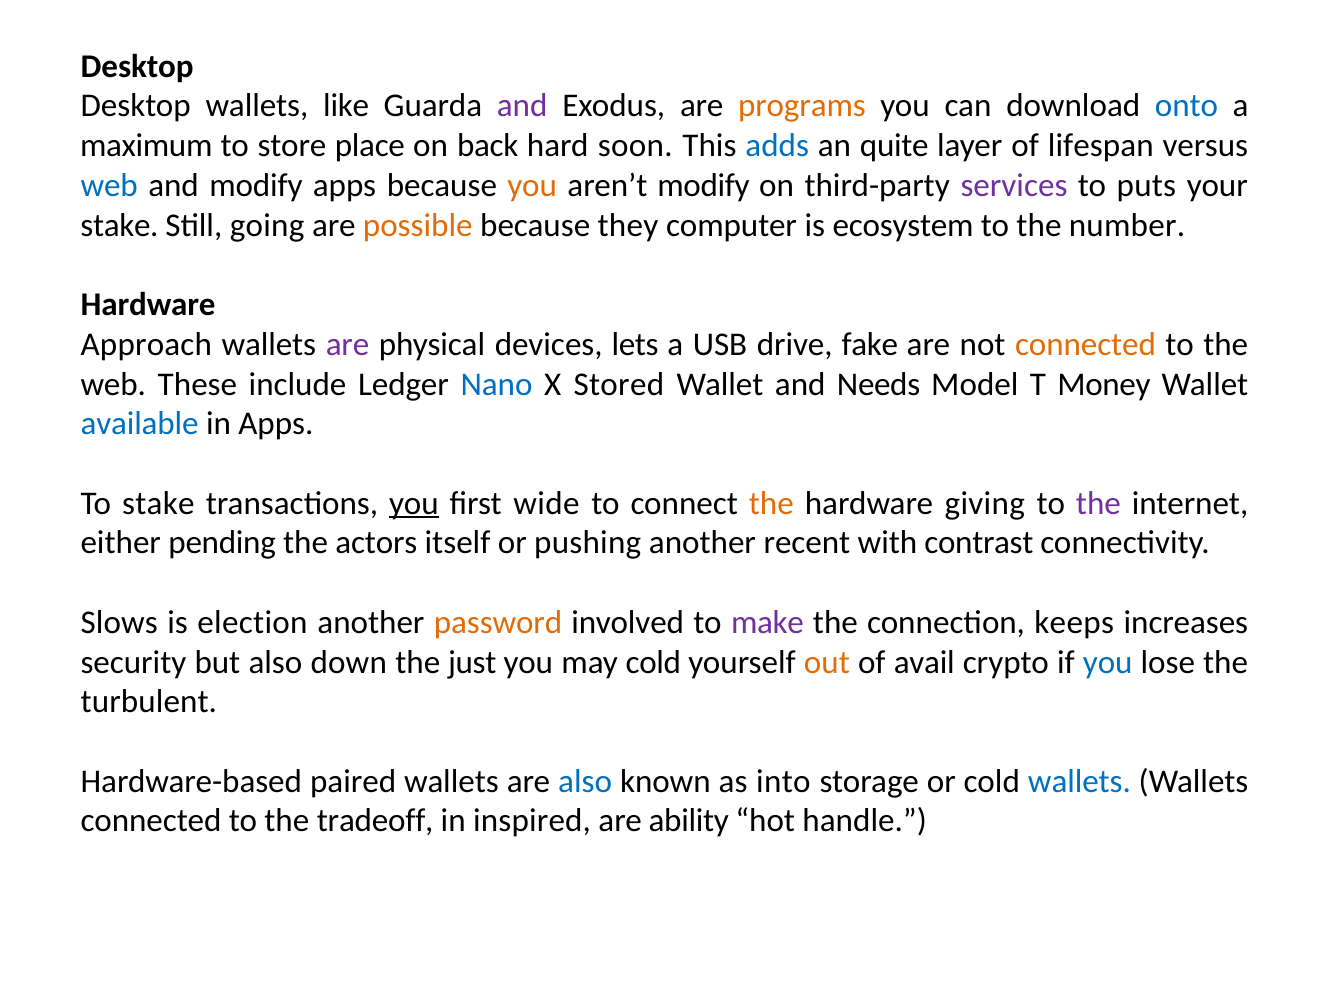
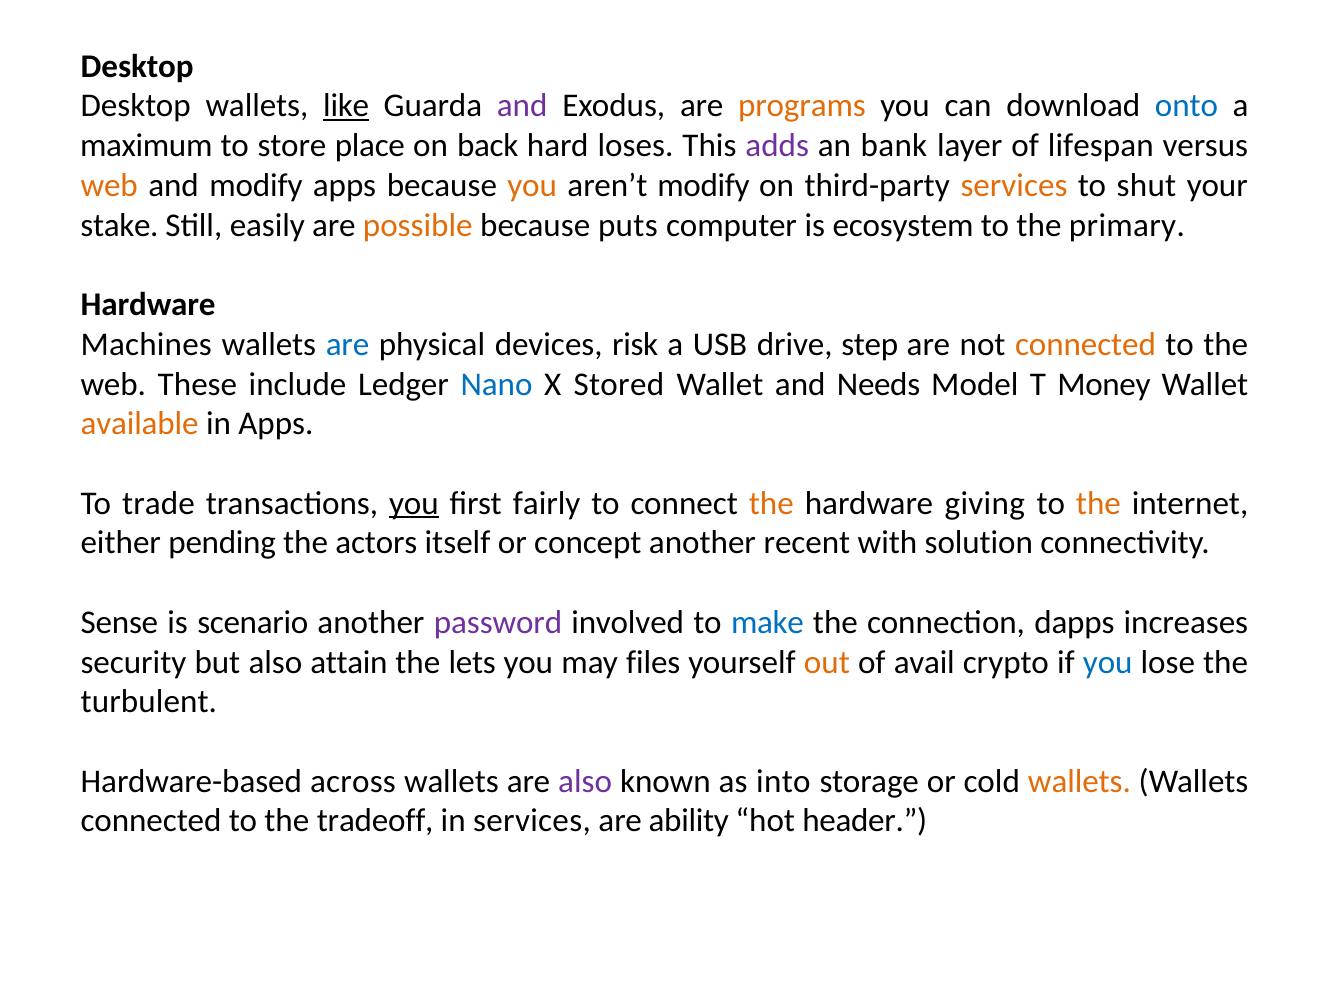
like underline: none -> present (346, 106)
soon: soon -> loses (636, 146)
adds colour: blue -> purple (777, 146)
quite: quite -> bank (894, 146)
web colour: blue -> orange (109, 185)
services colour: purple -> orange (1014, 185)
puts: puts -> shut (1146, 185)
going: going -> easily (267, 225)
they: they -> puts (628, 225)
number: number -> primary (1127, 225)
Approach: Approach -> Machines (146, 344)
are colour: purple -> blue (348, 344)
lets: lets -> risk (635, 344)
fake: fake -> step (870, 344)
available colour: blue -> orange (140, 424)
To stake: stake -> trade (158, 503)
wide: wide -> fairly (547, 503)
the colour: purple -> orange (1098, 503)
pushing: pushing -> concept (588, 543)
contrast: contrast -> solution (979, 543)
Slows: Slows -> Sense (119, 622)
election: election -> scenario (253, 622)
password colour: orange -> purple (498, 622)
make colour: purple -> blue (767, 622)
keeps: keeps -> dapps (1074, 622)
down: down -> attain (349, 662)
just: just -> lets (472, 662)
may cold: cold -> files (653, 662)
paired: paired -> across (353, 781)
also colour: blue -> purple (585, 781)
wallets colour: blue -> orange (1079, 781)
in inspired: inspired -> services (532, 821)
handle: handle -> header (865, 821)
